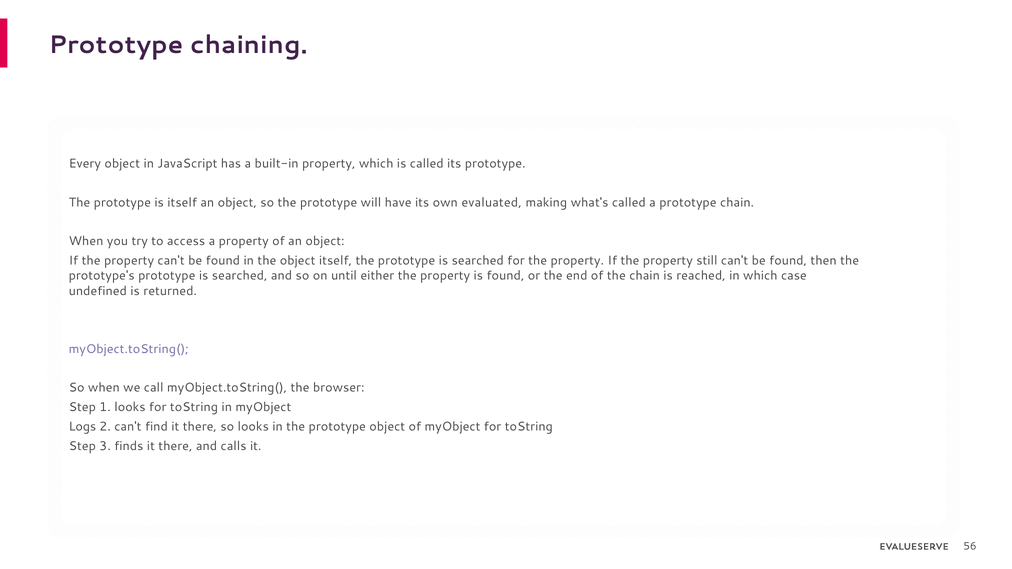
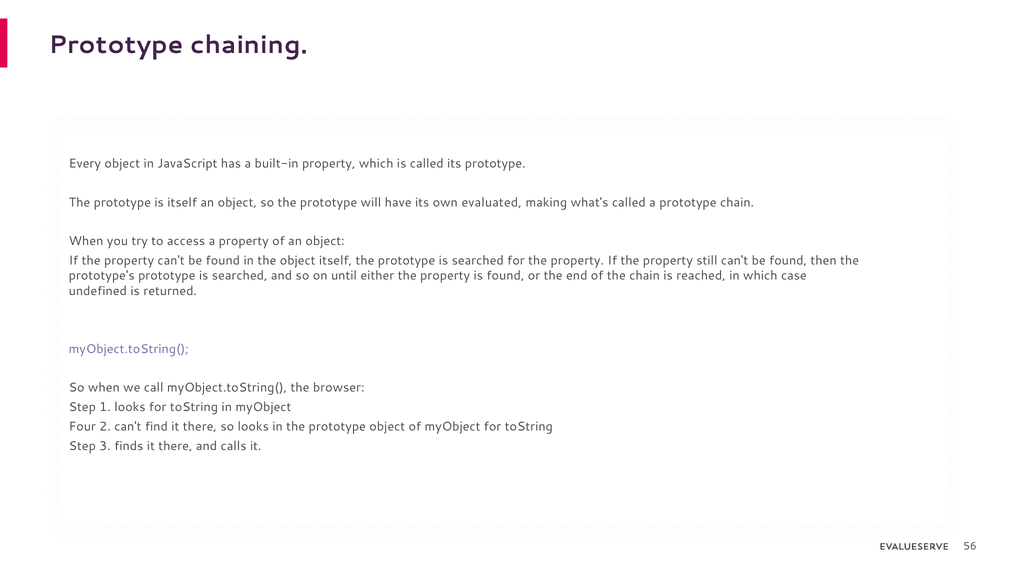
Logs: Logs -> Four (82, 427)
